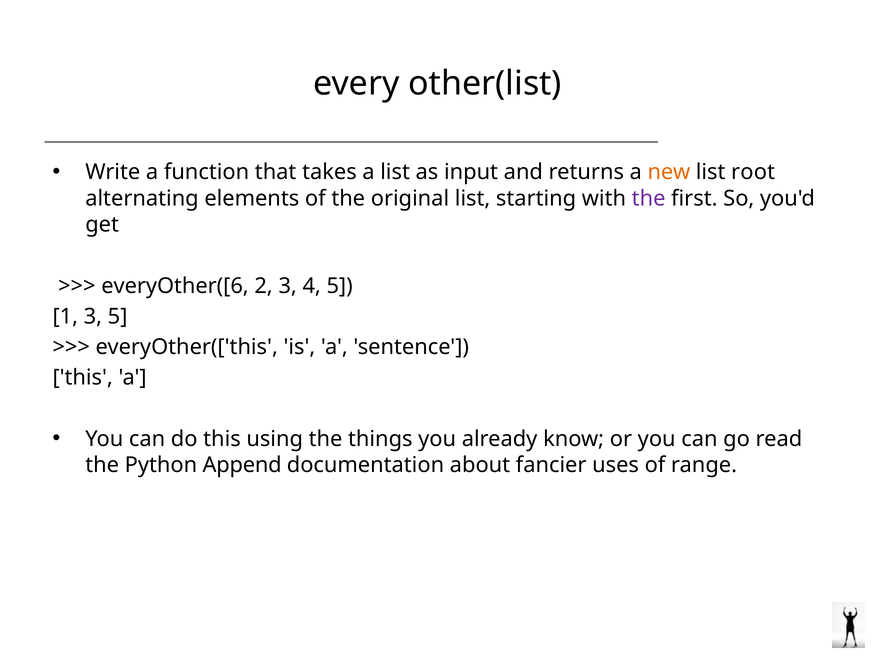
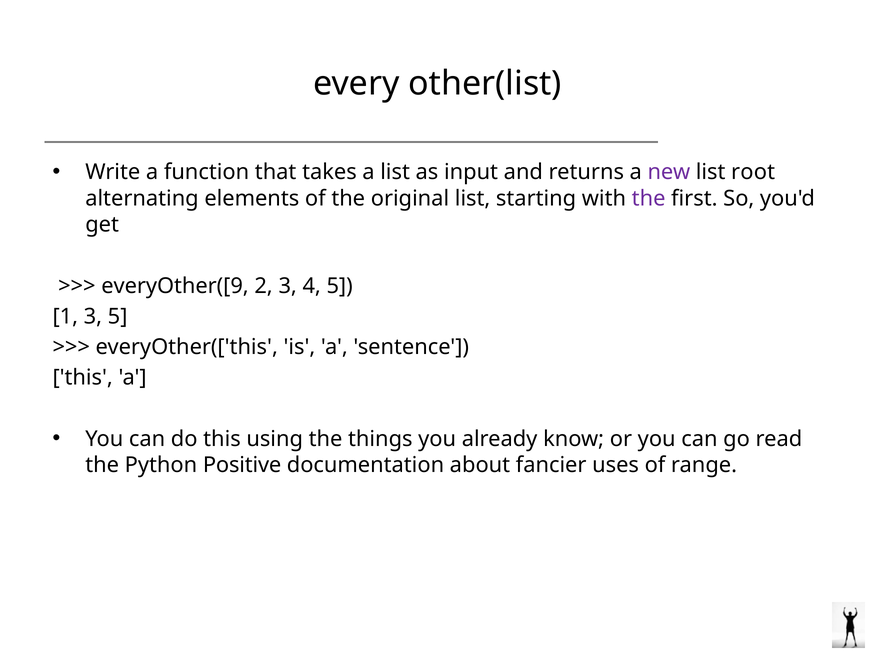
new colour: orange -> purple (669, 172)
everyOther([6: everyOther([6 -> everyOther([9 (175, 286)
Append: Append -> Positive (242, 465)
